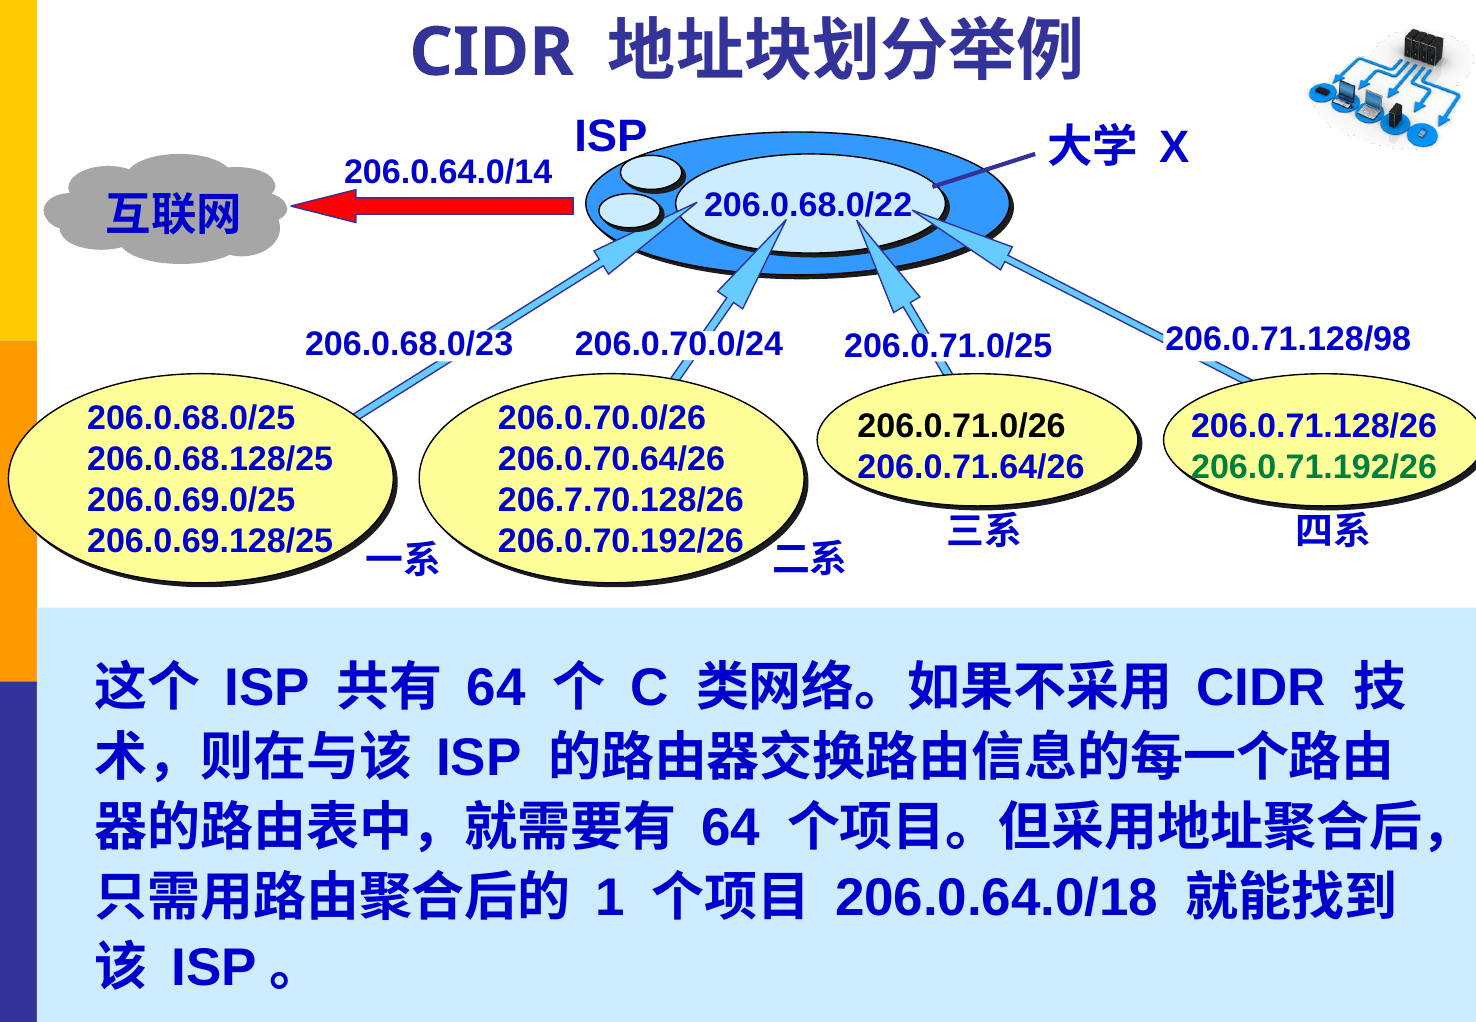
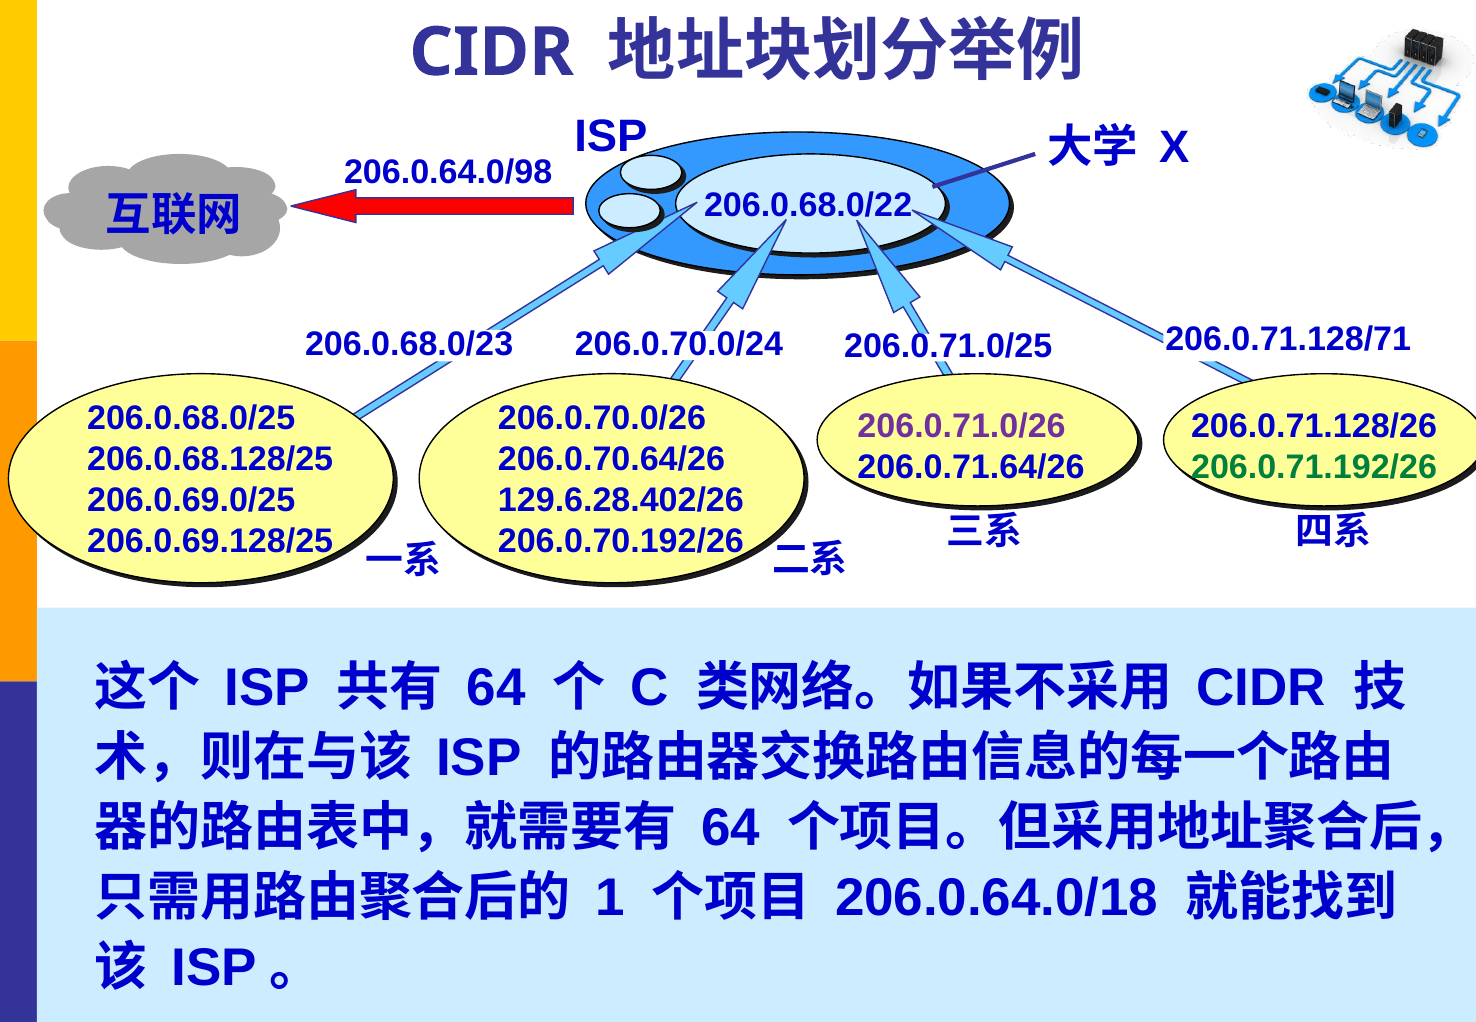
206.0.64.0/14: 206.0.64.0/14 -> 206.0.64.0/98 (448, 172)
206.0.71.128/98: 206.0.71.128/98 -> 206.0.71.128/71 (1288, 339)
206.0.71.0/26 colour: black -> purple (962, 426)
206.7.70.128/26: 206.7.70.128/26 -> 129.6.28.402/26 (621, 500)
